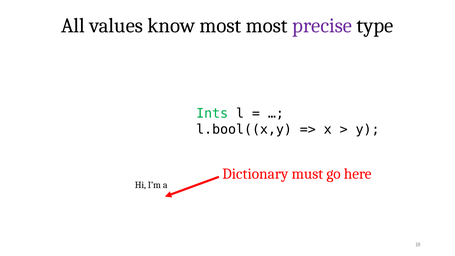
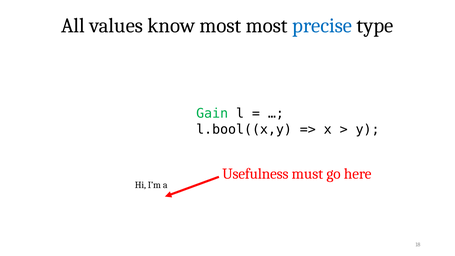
precise colour: purple -> blue (322, 25)
Ints: Ints -> Gain (212, 114)
Dictionary: Dictionary -> Usefulness (255, 174)
